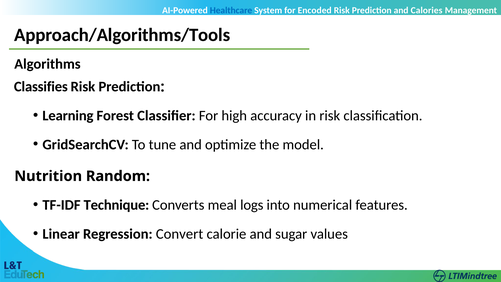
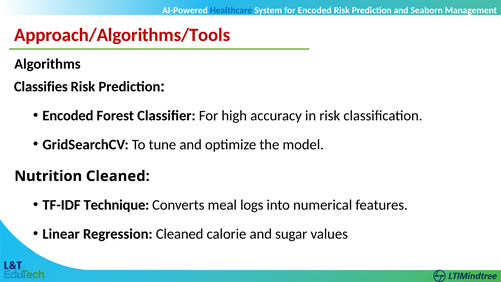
Calories: Calories -> Seaborn (427, 10)
Approach/Algorithms/Tools colour: black -> red (122, 35)
Learning: Learning -> Encoded (68, 116)
Nutrition Random: Random -> Cleaned (118, 176)
Regression Convert: Convert -> Cleaned (180, 234)
